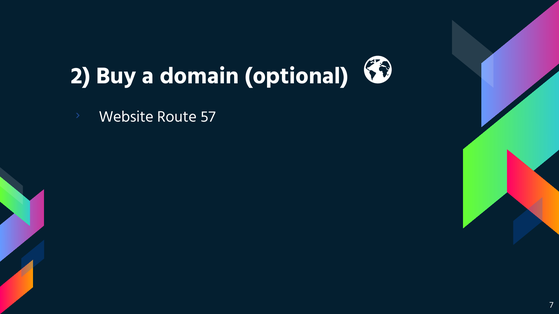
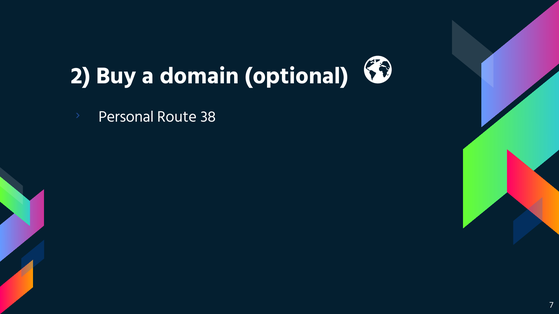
Website: Website -> Personal (126, 117)
57: 57 -> 38 (208, 117)
